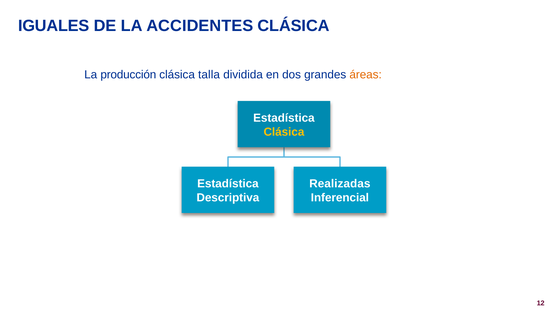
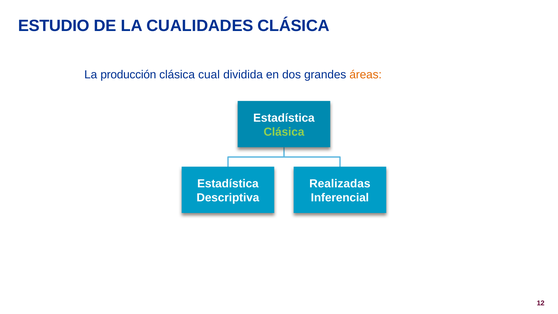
IGUALES: IGUALES -> ESTUDIO (54, 26)
ACCIDENTES: ACCIDENTES -> CUALIDADES (200, 26)
talla: talla -> cual (209, 75)
Clásica colour: yellow -> light green (284, 132)
